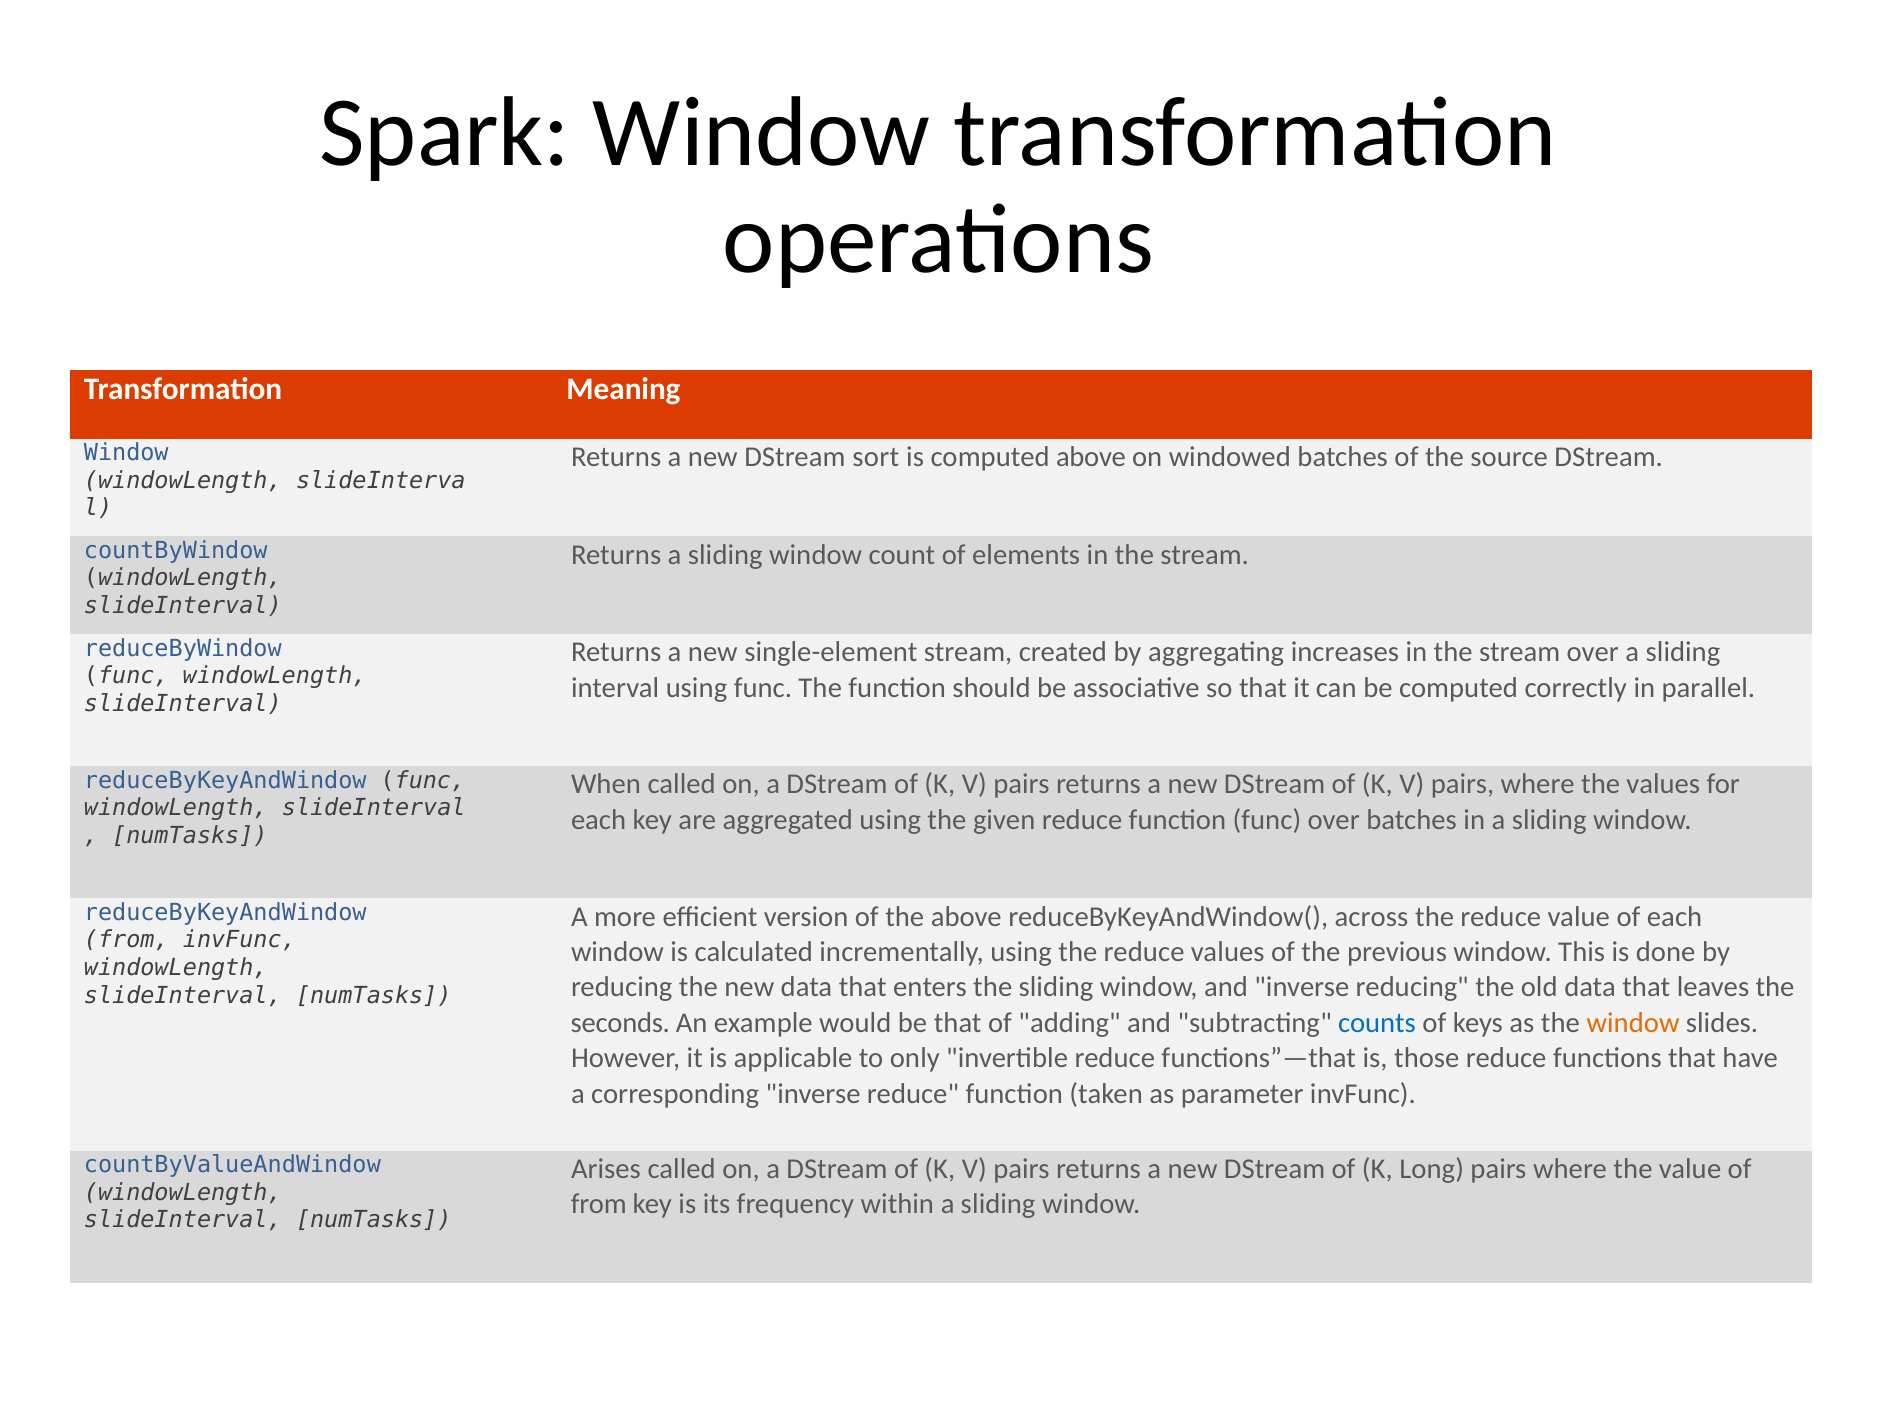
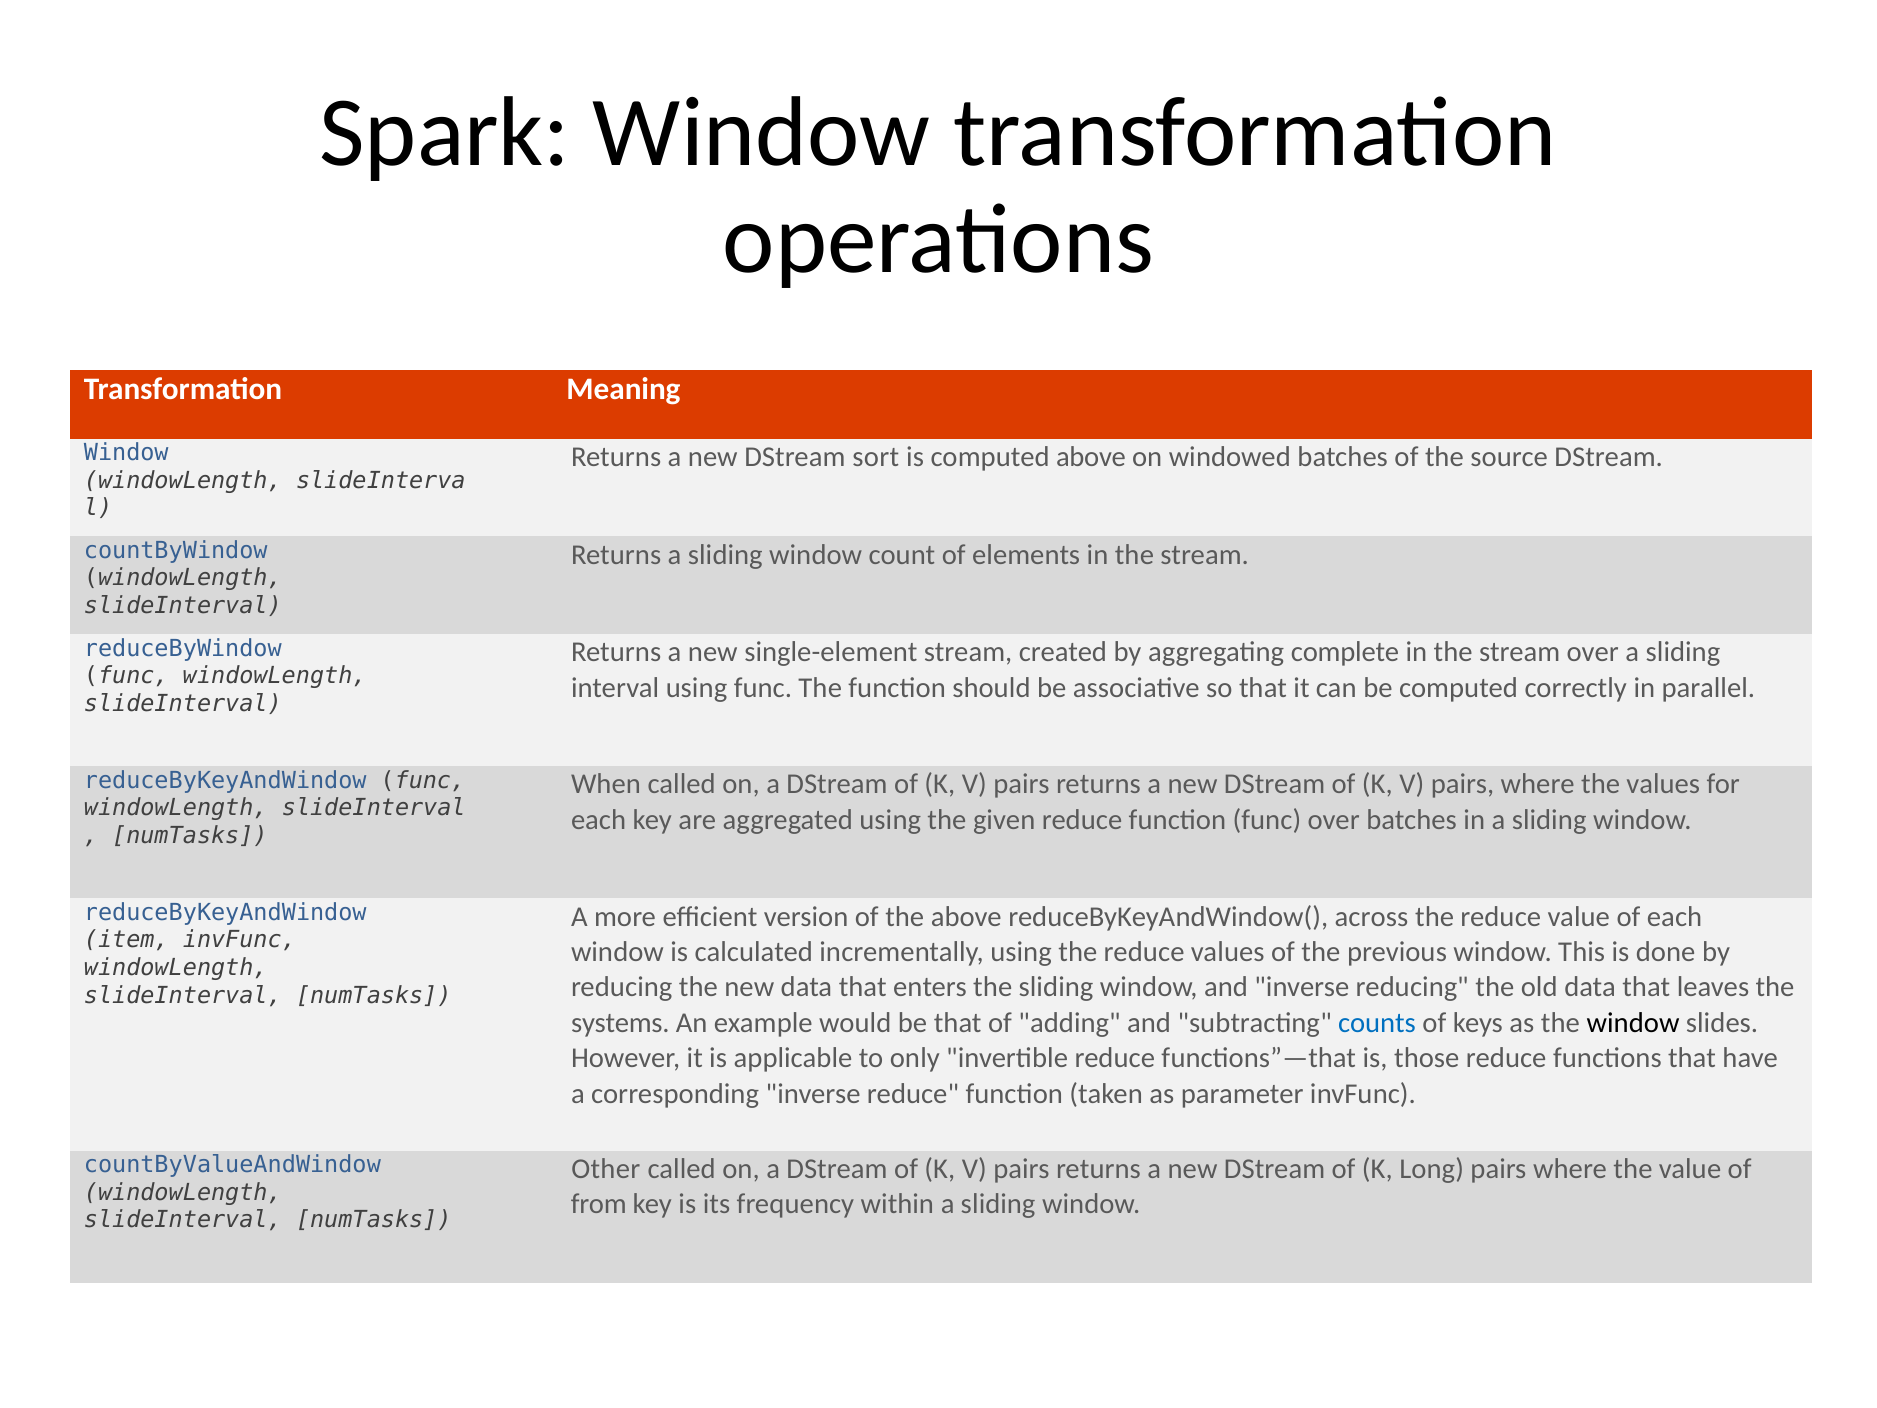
increases: increases -> complete (1345, 652)
from: from -> item (126, 940)
seconds: seconds -> systems (620, 1023)
window colour: orange -> black (1633, 1023)
Arises: Arises -> Other (606, 1168)
